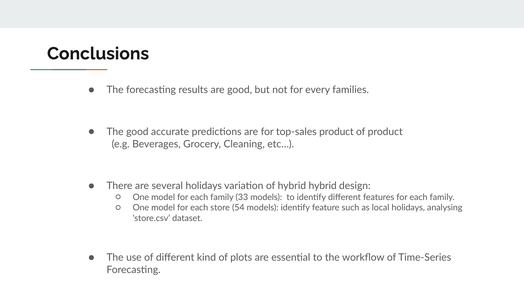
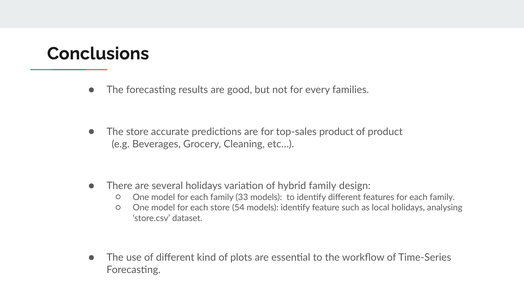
The good: good -> store (137, 132)
hybrid hybrid: hybrid -> family (323, 186)
